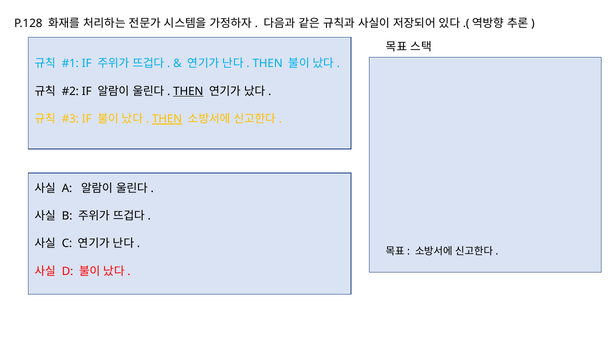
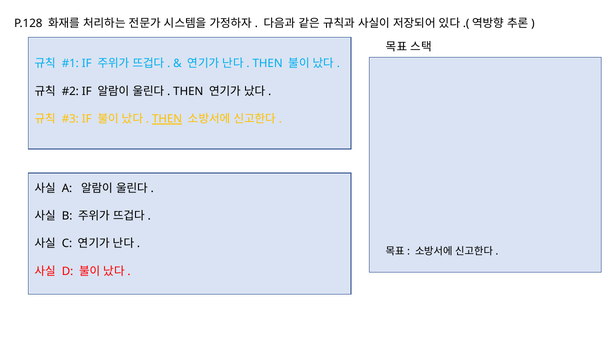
THEN underline: present -> none (188, 91)
